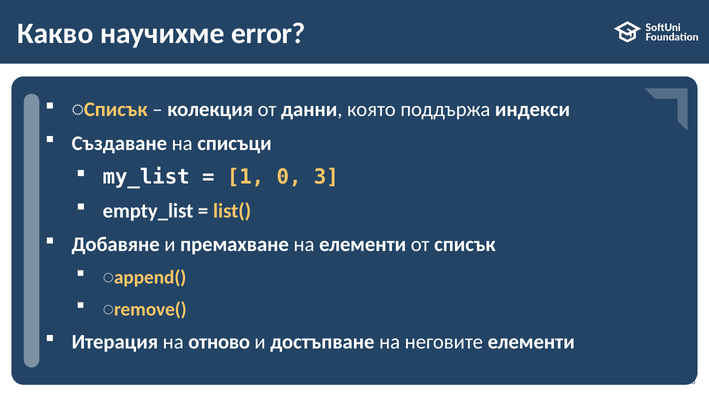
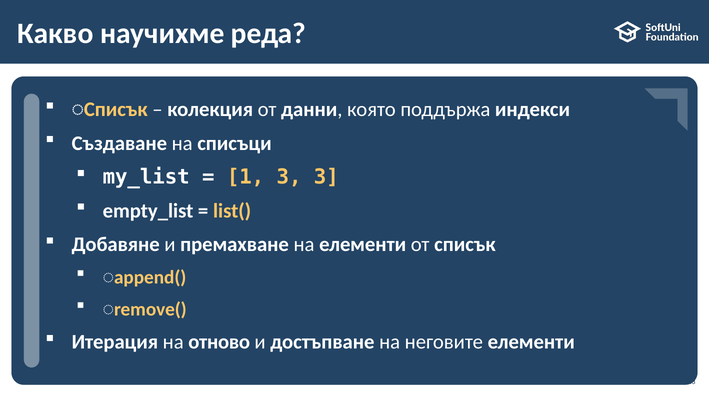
error: error -> реда (268, 34)
1 0: 0 -> 3 (289, 177)
